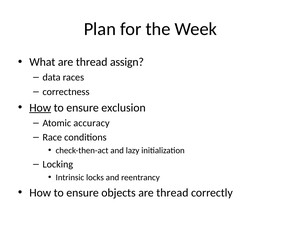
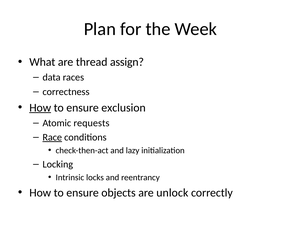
accuracy: accuracy -> requests (91, 123)
Race underline: none -> present (52, 137)
objects are thread: thread -> unlock (172, 192)
